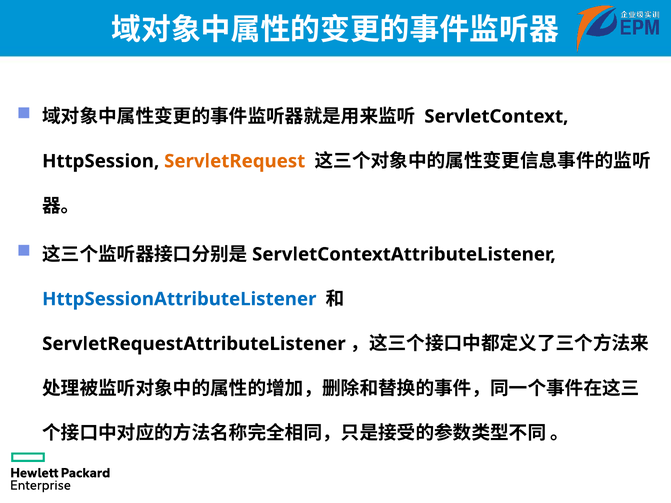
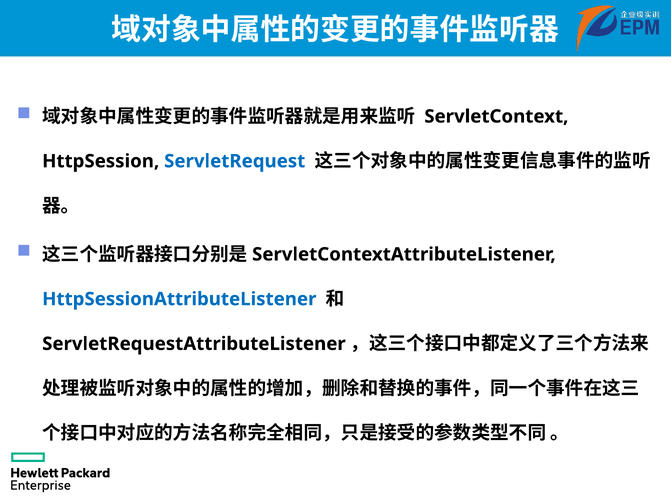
ServletRequest colour: orange -> blue (235, 161)
